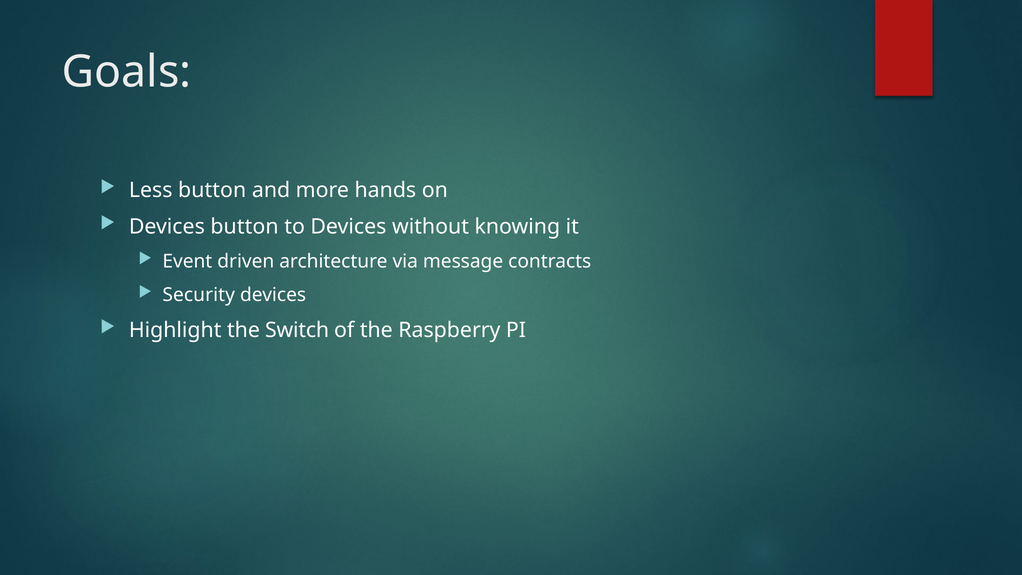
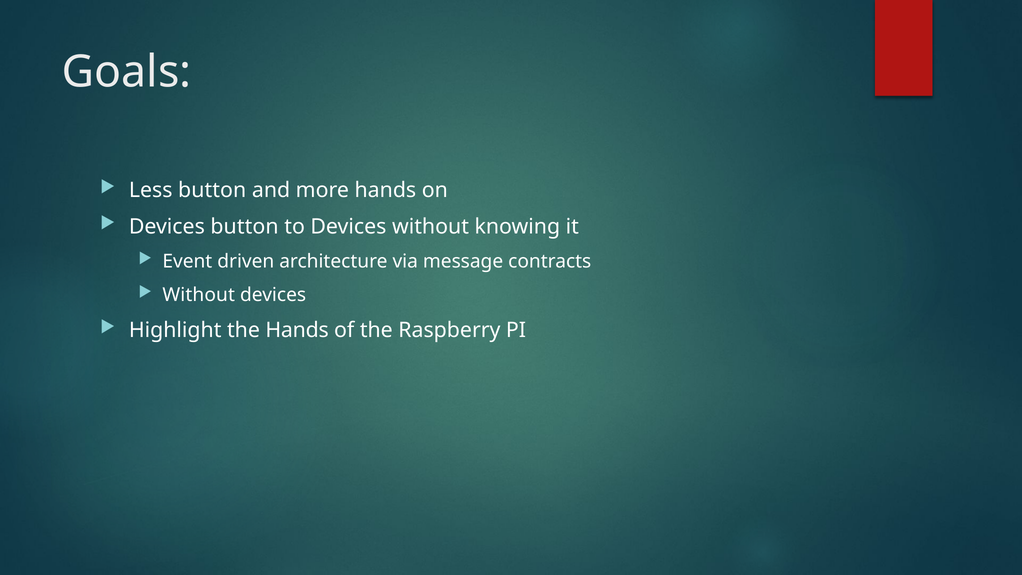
Security: Security -> Without (199, 295)
the Switch: Switch -> Hands (297, 330)
